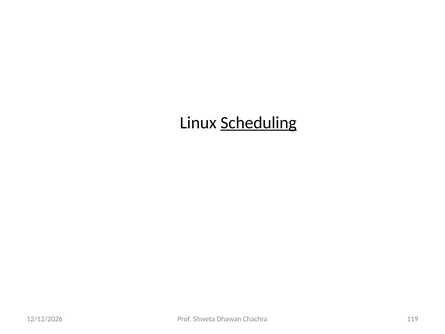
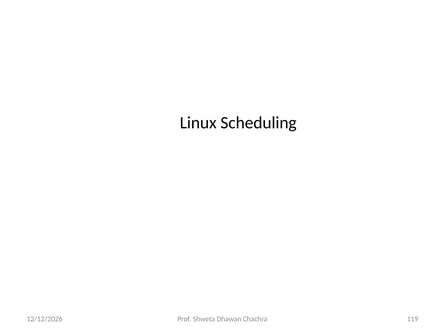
Scheduling underline: present -> none (259, 123)
